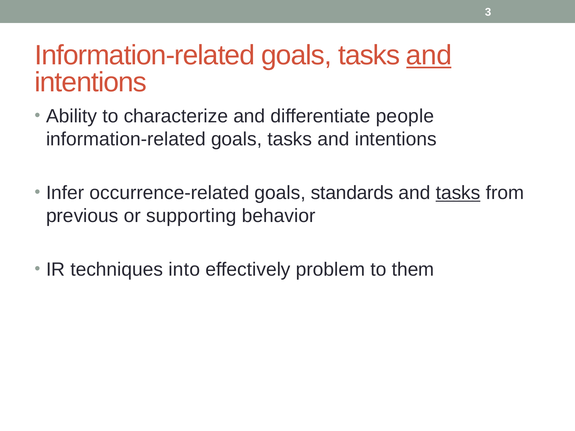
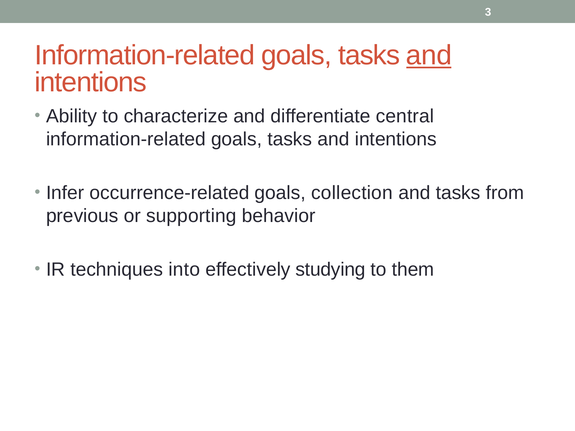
people: people -> central (405, 116)
standards: standards -> collection (352, 193)
tasks underline: present -> none (458, 193)
problem: problem -> studying (331, 270)
